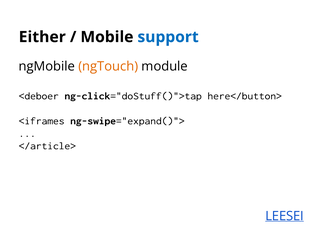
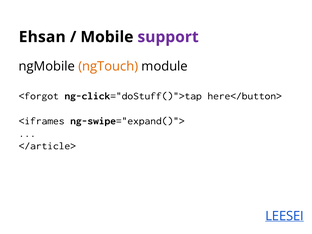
Either: Either -> Ehsan (42, 37)
support colour: blue -> purple (168, 37)
<deboer: <deboer -> <forgot (39, 96)
